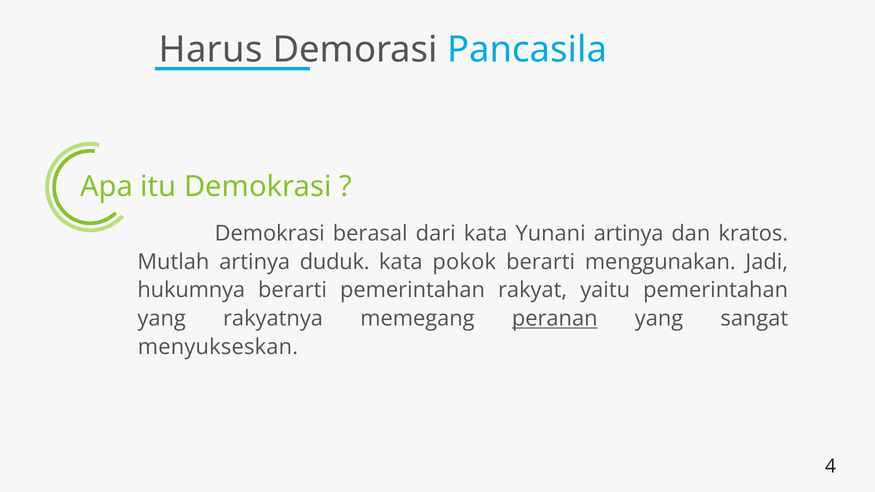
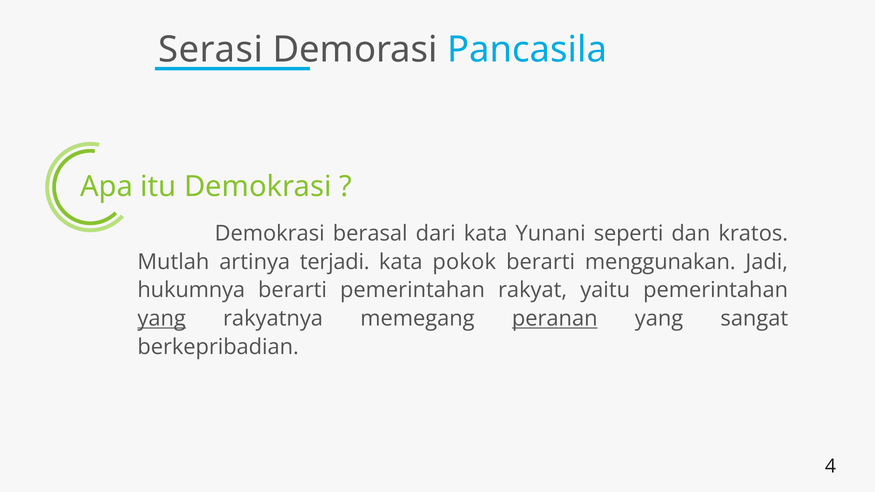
Harus: Harus -> Serasi (211, 50)
Yunani artinya: artinya -> seperti (629, 234)
duduk: duduk -> terjadi (335, 262)
yang underline: none -> present (162, 319)
menyukseskan: menyukseskan -> berkepribadian (218, 347)
